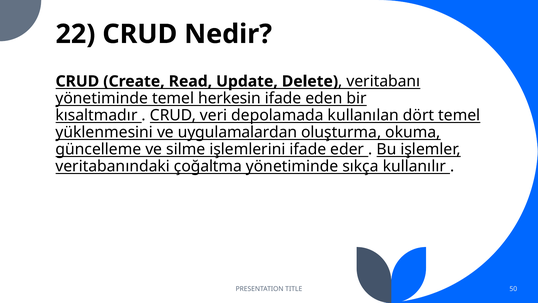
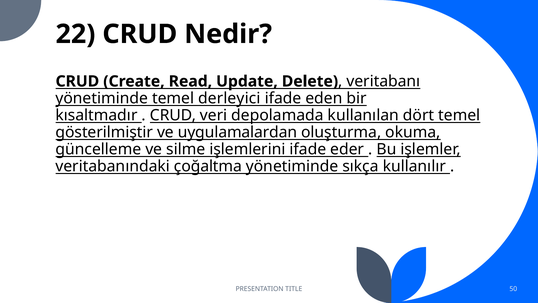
herkesin: herkesin -> derleyici (229, 98)
yüklenmesini: yüklenmesini -> gösterilmiştir (104, 132)
